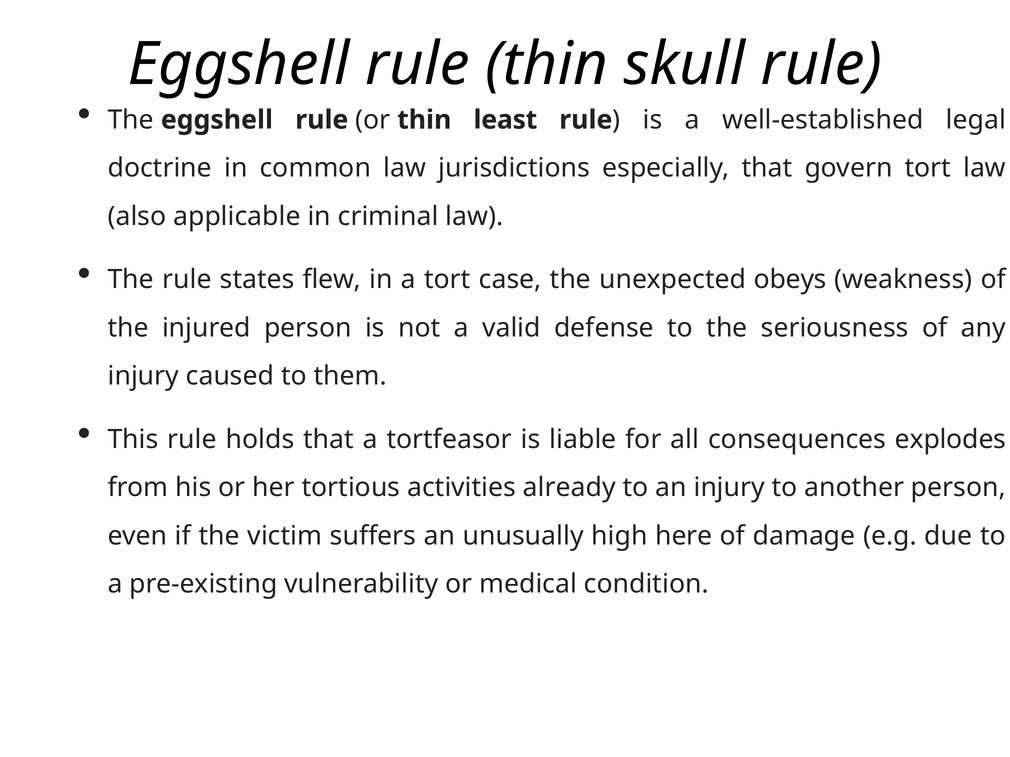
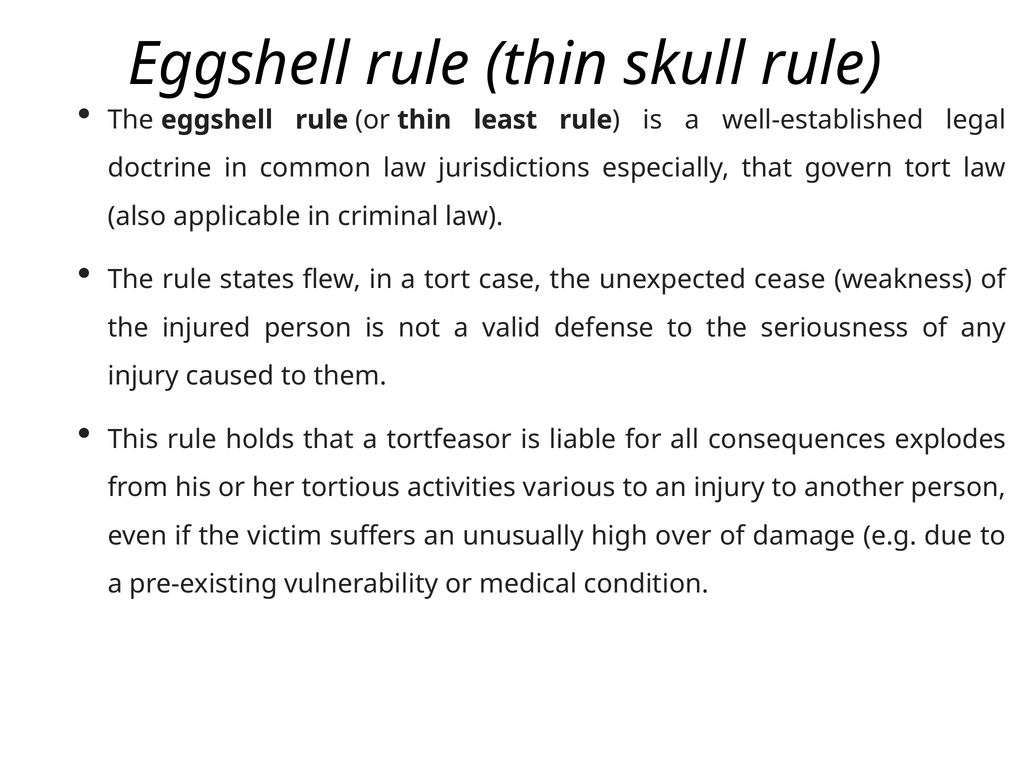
obeys: obeys -> cease (790, 280)
already: already -> various (569, 488)
here: here -> over (684, 536)
